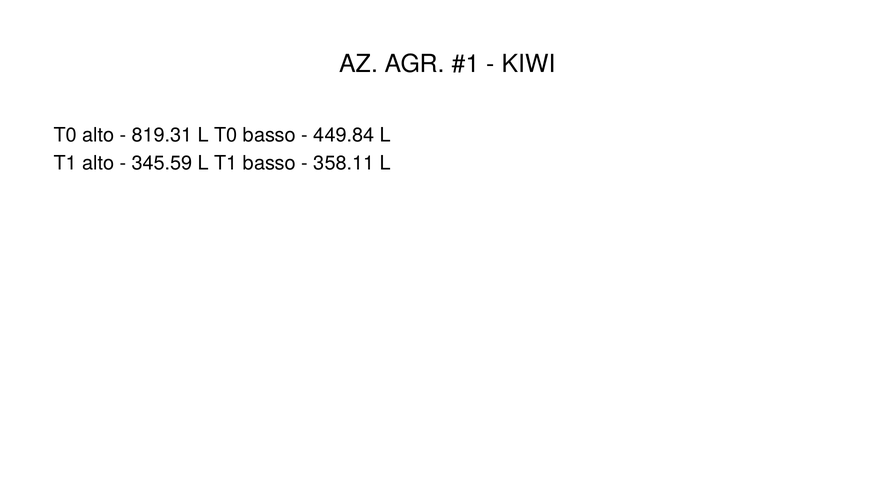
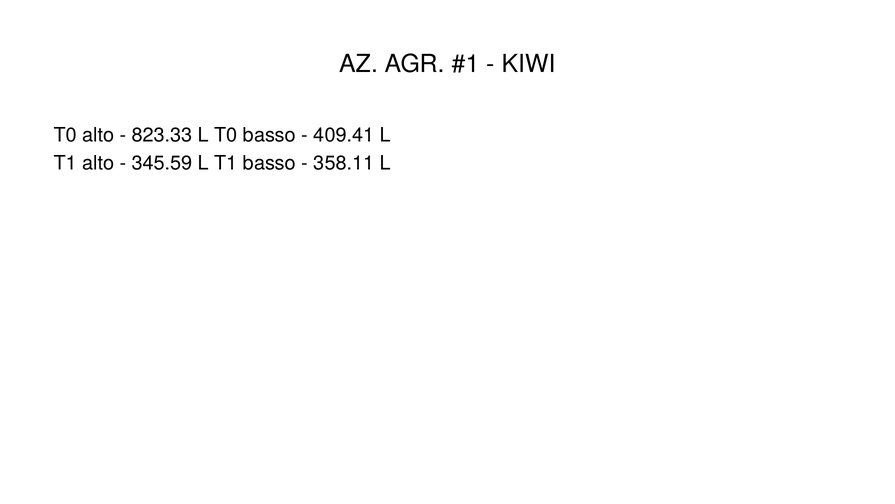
819.31: 819.31 -> 823.33 (162, 135)
449.84: 449.84 -> 409.41 (344, 135)
